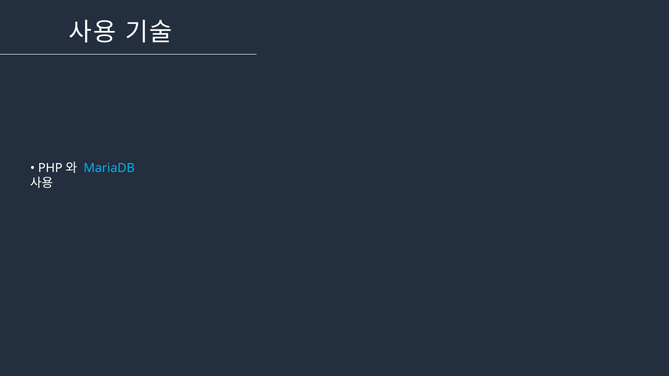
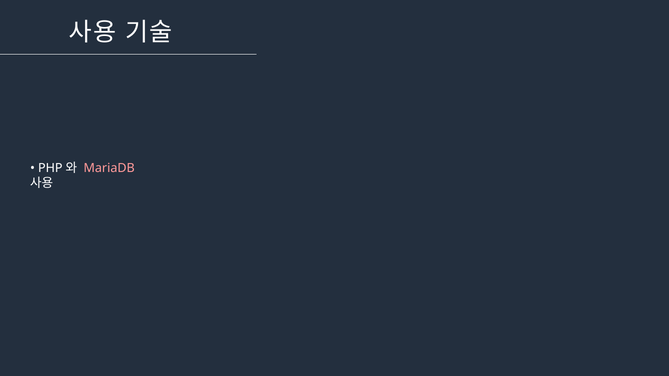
MariaDB colour: light blue -> pink (109, 168)
